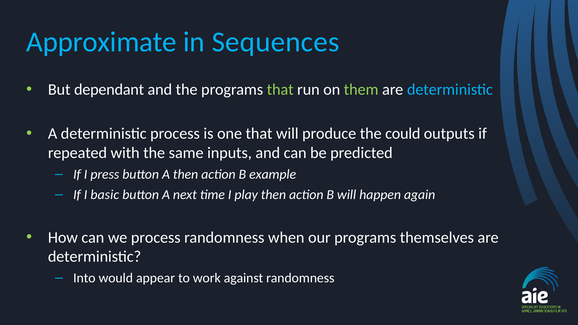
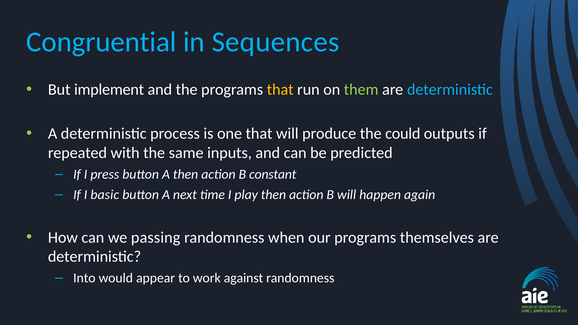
Approximate: Approximate -> Congruential (101, 42)
dependant: dependant -> implement (109, 90)
that colour: light green -> yellow (280, 90)
example: example -> constant (273, 175)
we process: process -> passing (156, 237)
